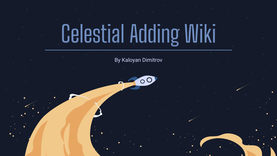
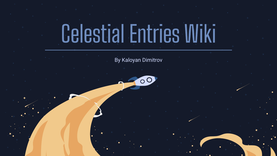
Adding: Adding -> Entries (154, 35)
